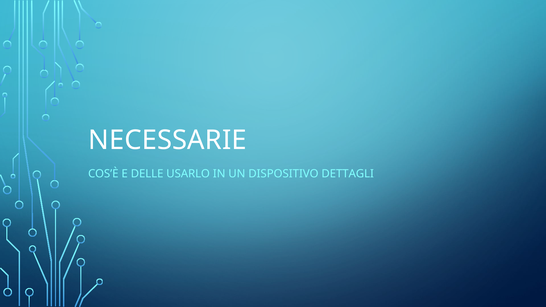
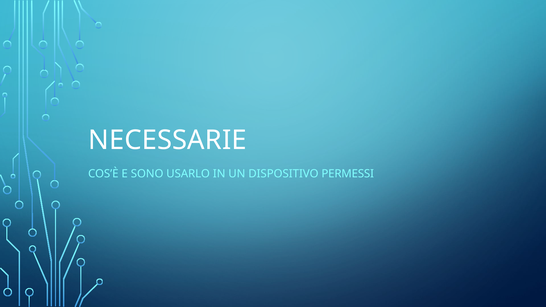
DELLE: DELLE -> SONO (147, 174)
DETTAGLI: DETTAGLI -> PERMESSI (348, 174)
